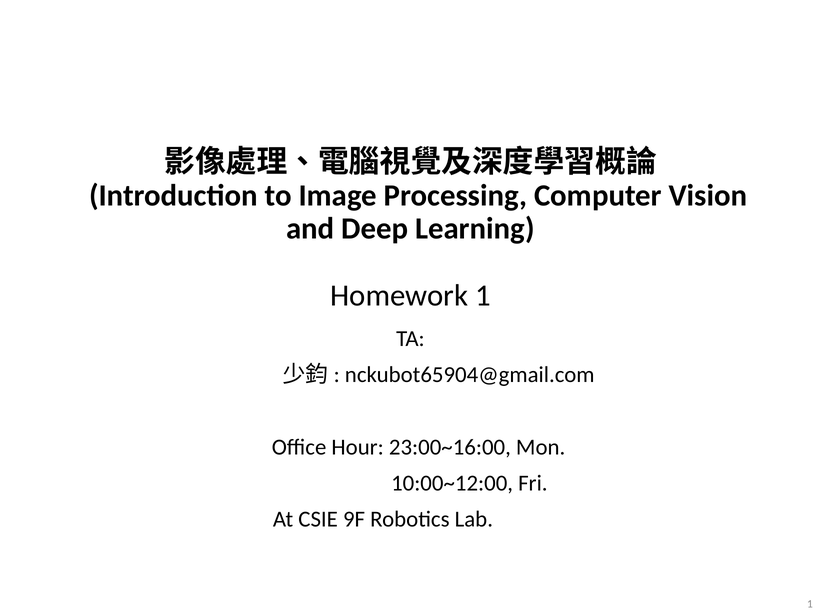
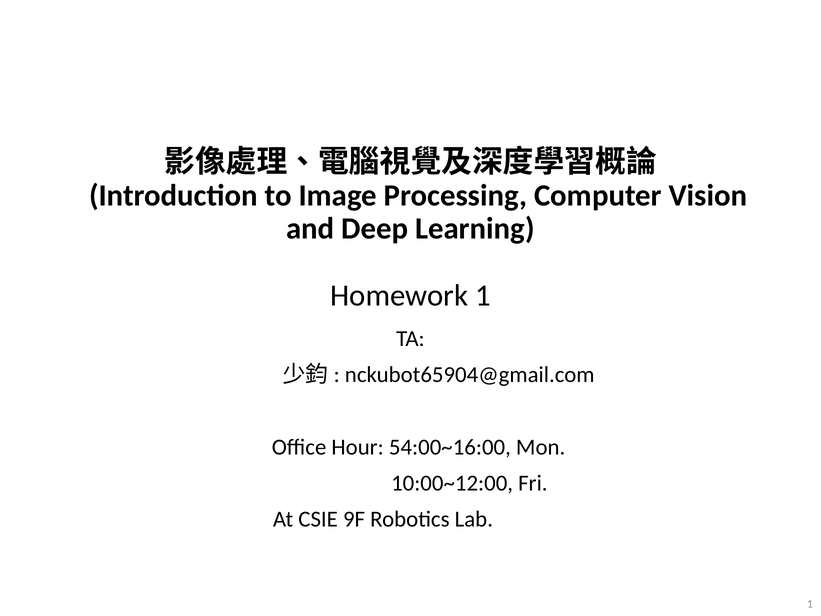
23:00~16:00: 23:00~16:00 -> 54:00~16:00 (450, 447)
